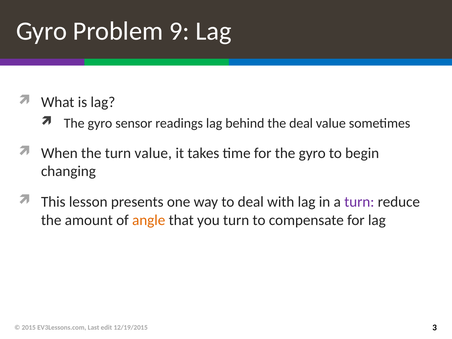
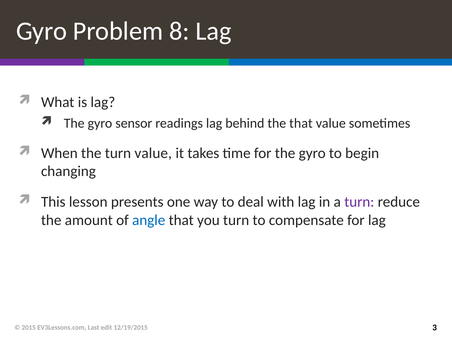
9: 9 -> 8 (179, 31)
the deal: deal -> that (301, 123)
angle colour: orange -> blue (149, 220)
